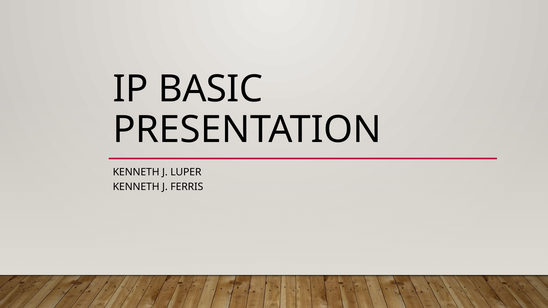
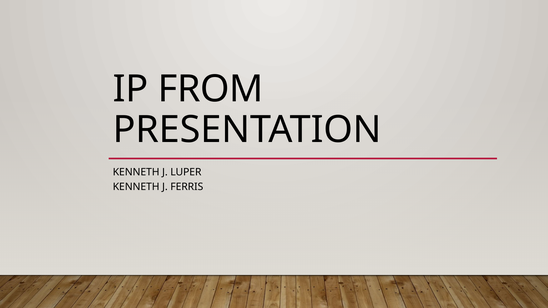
BASIC: BASIC -> FROM (211, 89)
